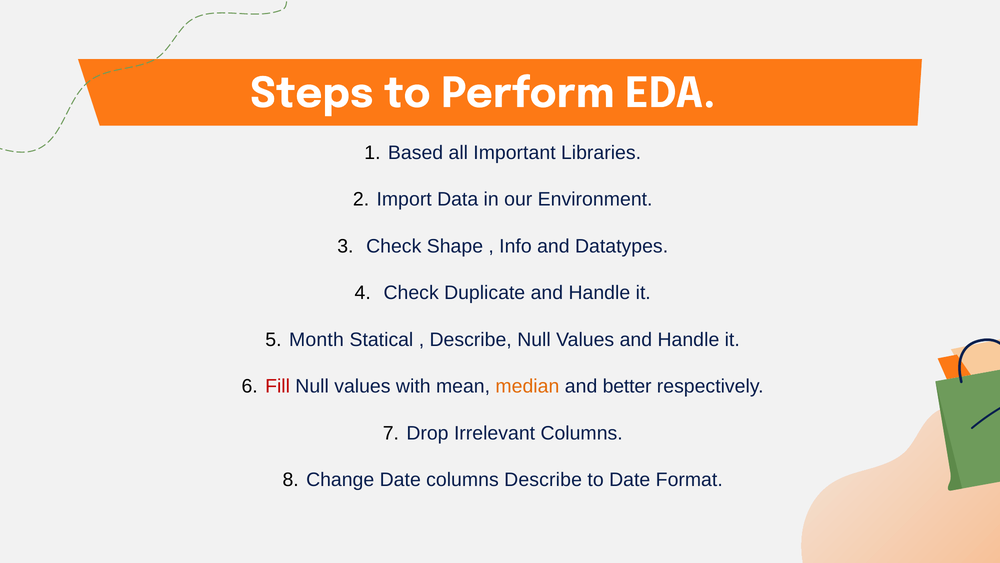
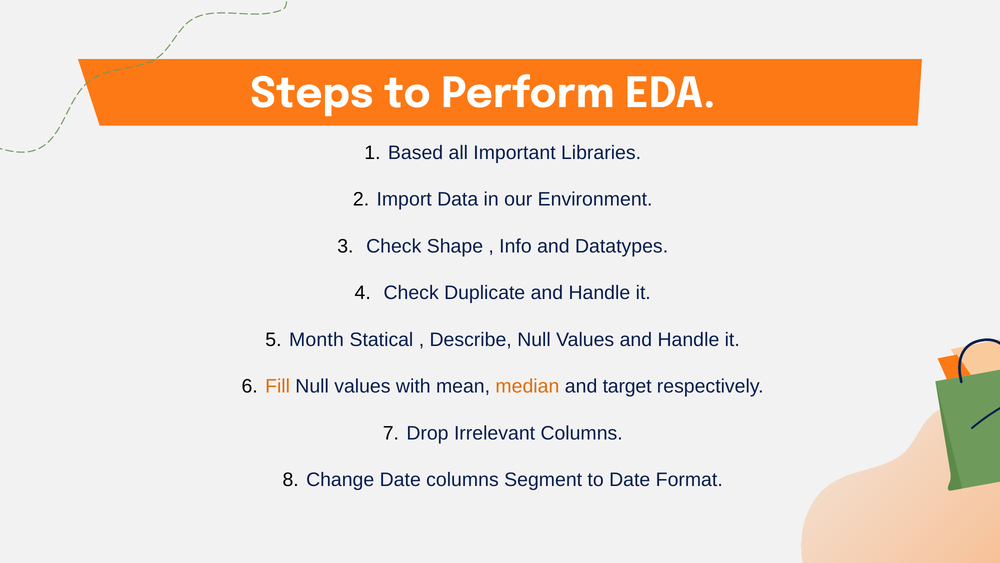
Fill colour: red -> orange (278, 386)
better: better -> target (627, 386)
columns Describe: Describe -> Segment (543, 479)
